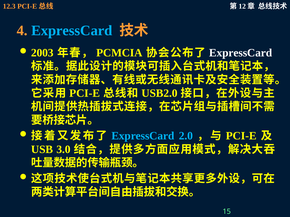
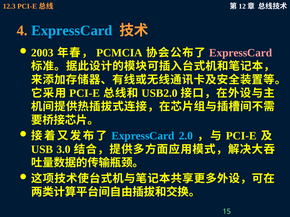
ExpressCard colour: white -> pink (241, 53)
